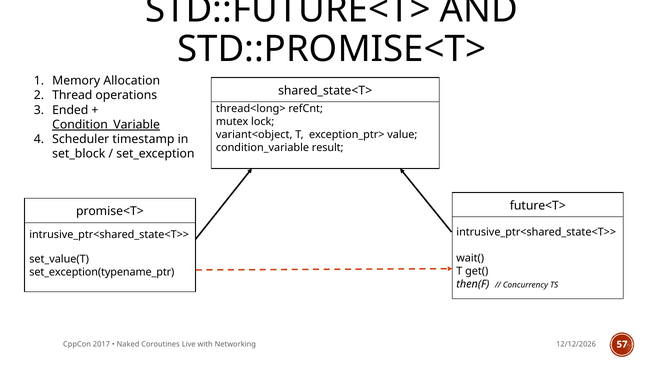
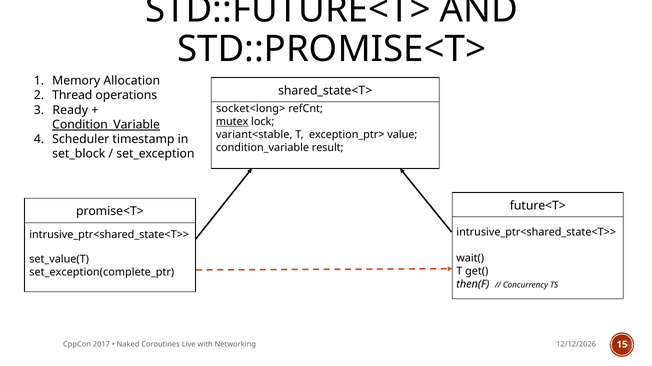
thread<long>: thread<long> -> socket<long> (251, 109)
Ended: Ended -> Ready (70, 110)
mutex underline: none -> present (232, 122)
variant<object: variant<object -> variant<stable (254, 135)
set_exception(typename_ptr: set_exception(typename_ptr -> set_exception(complete_ptr (102, 273)
57: 57 -> 15 (622, 345)
